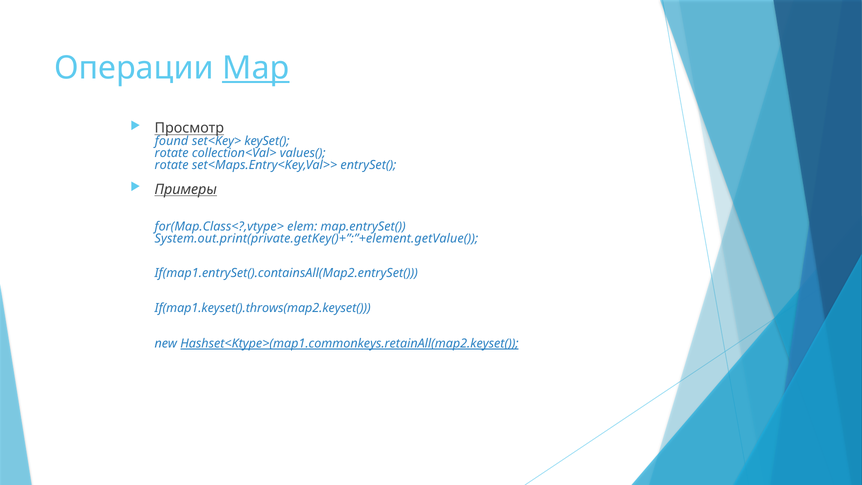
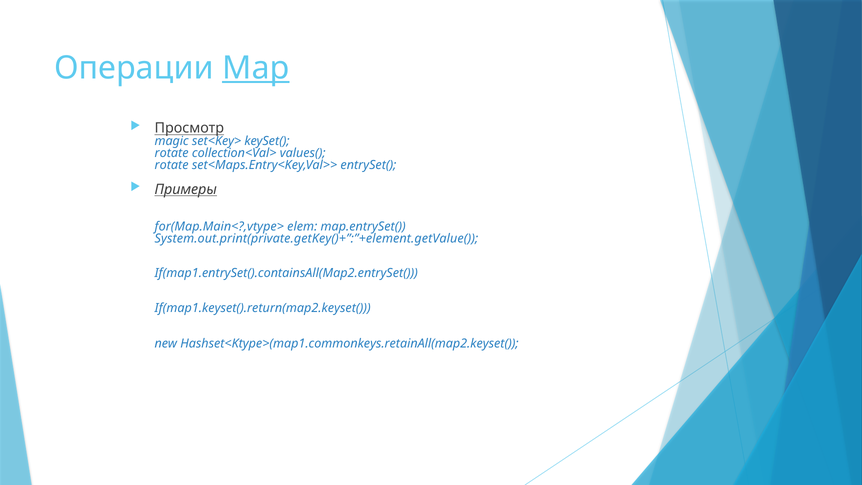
found: found -> magic (172, 141)
for(Map.Class<?,vtype>: for(Map.Class<?,vtype> -> for(Map.Main<?,vtype> (219, 226)
If(map1.keyset().throws(map2.keyset(: If(map1.keyset().throws(map2.keyset( -> If(map1.keyset().return(map2.keyset( (263, 308)
Hashset<Ktype>(map1.commonkeys.retainAll(map2.keyset( underline: present -> none (349, 344)
